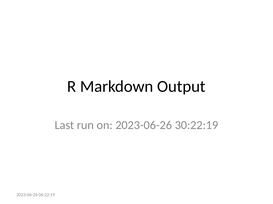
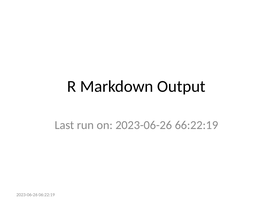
30:22:19: 30:22:19 -> 66:22:19 (196, 126)
